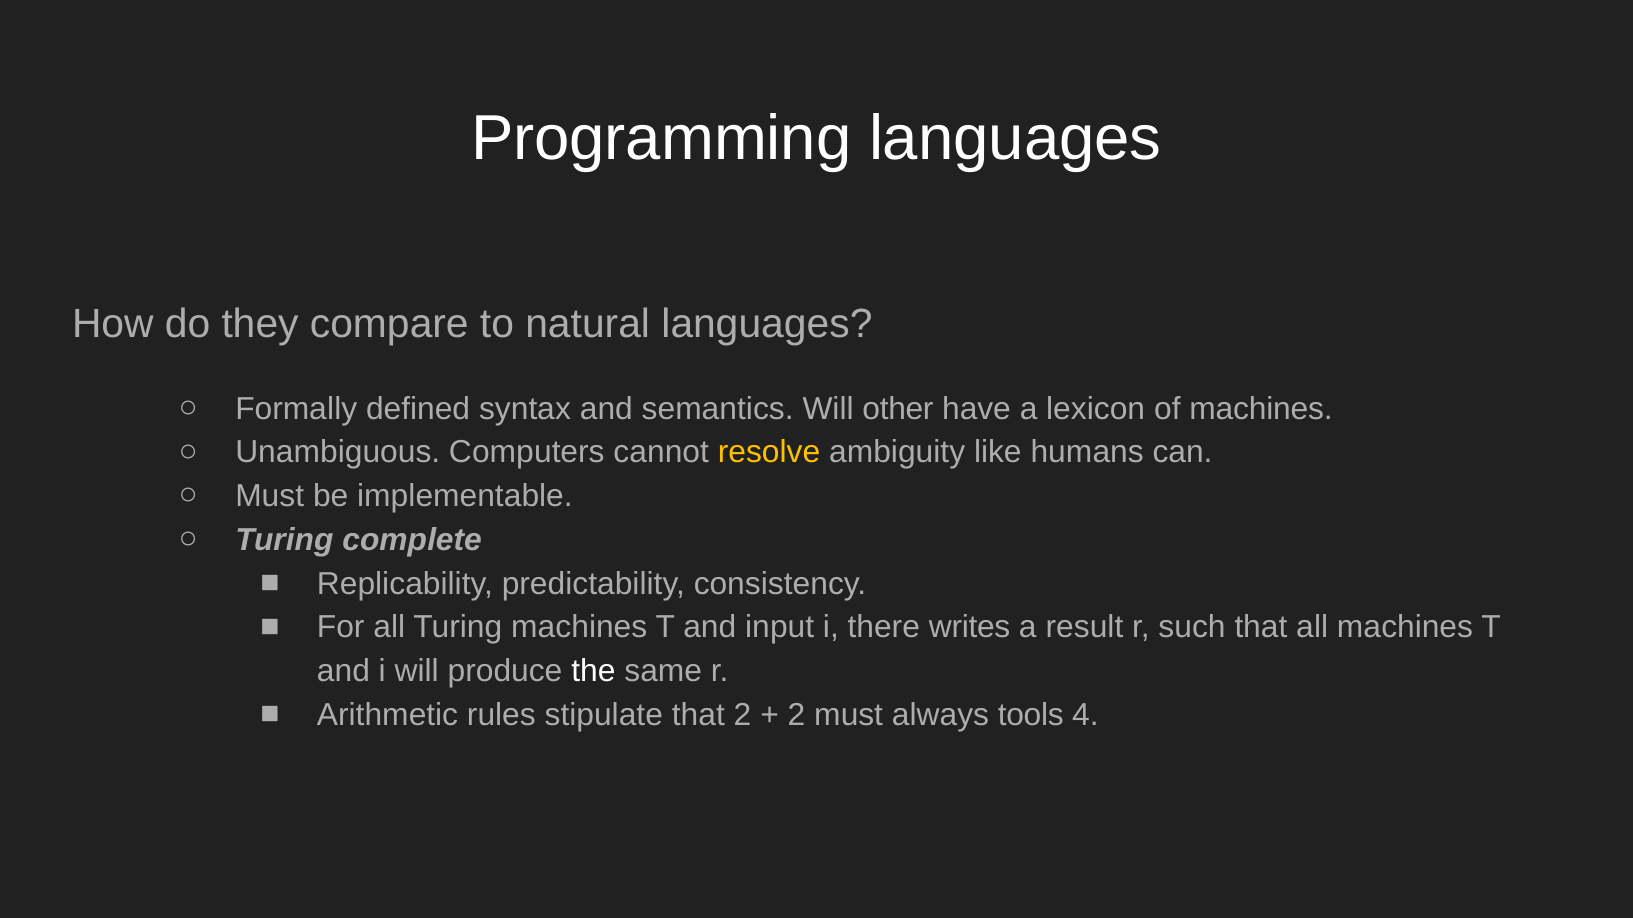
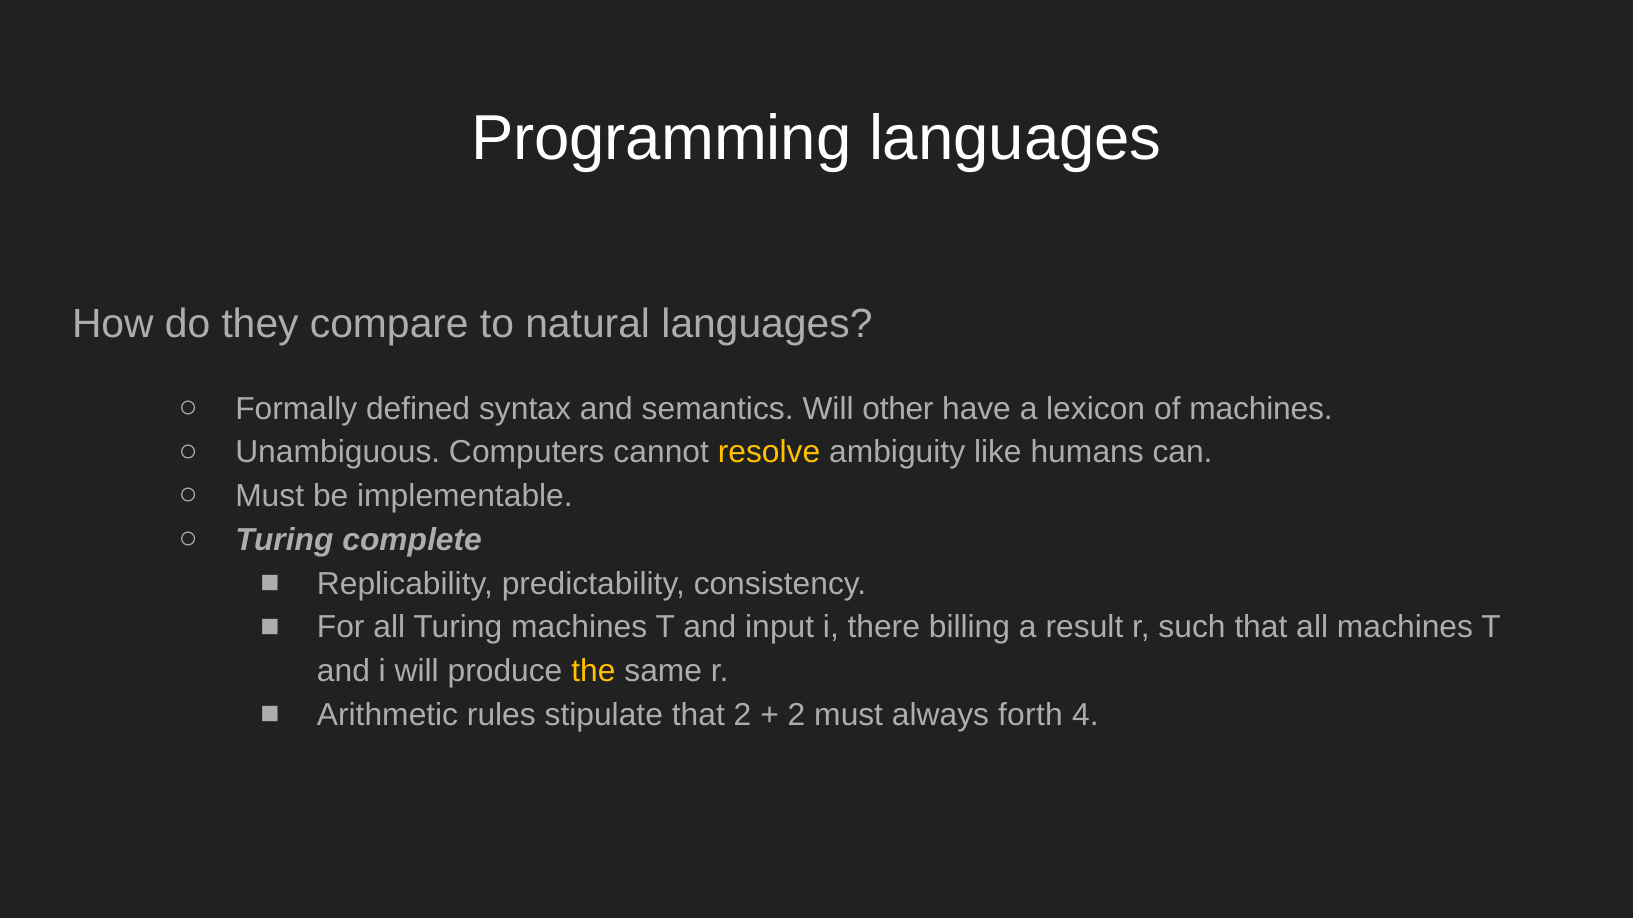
writes: writes -> billing (969, 628)
the colour: white -> yellow (593, 672)
tools: tools -> forth (1030, 715)
